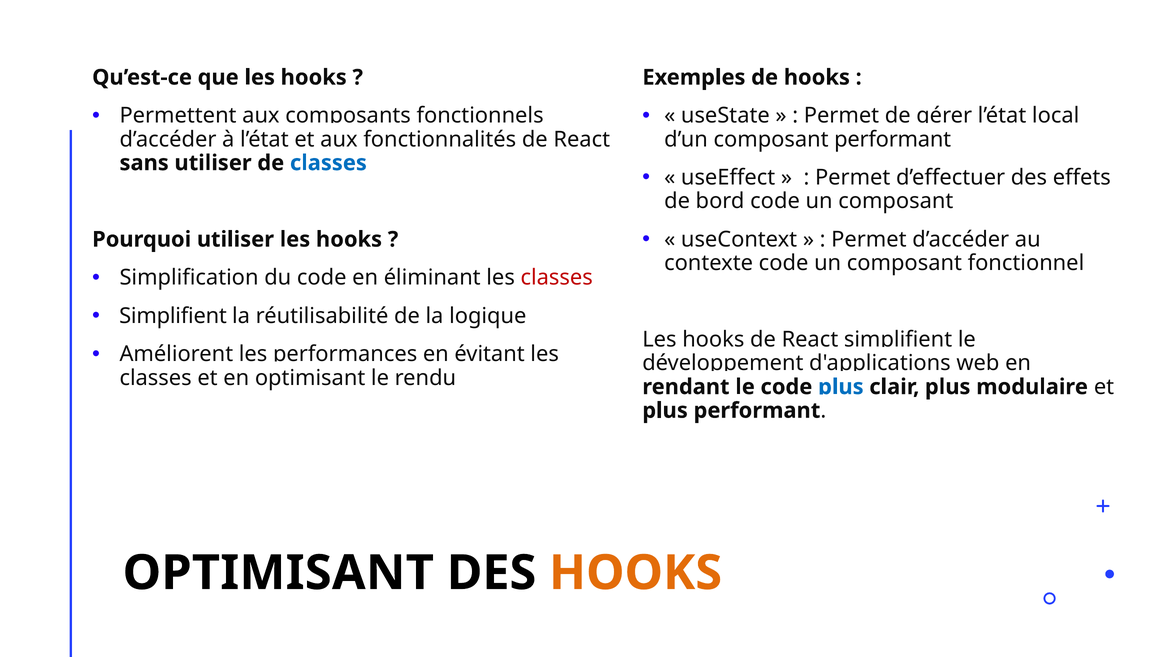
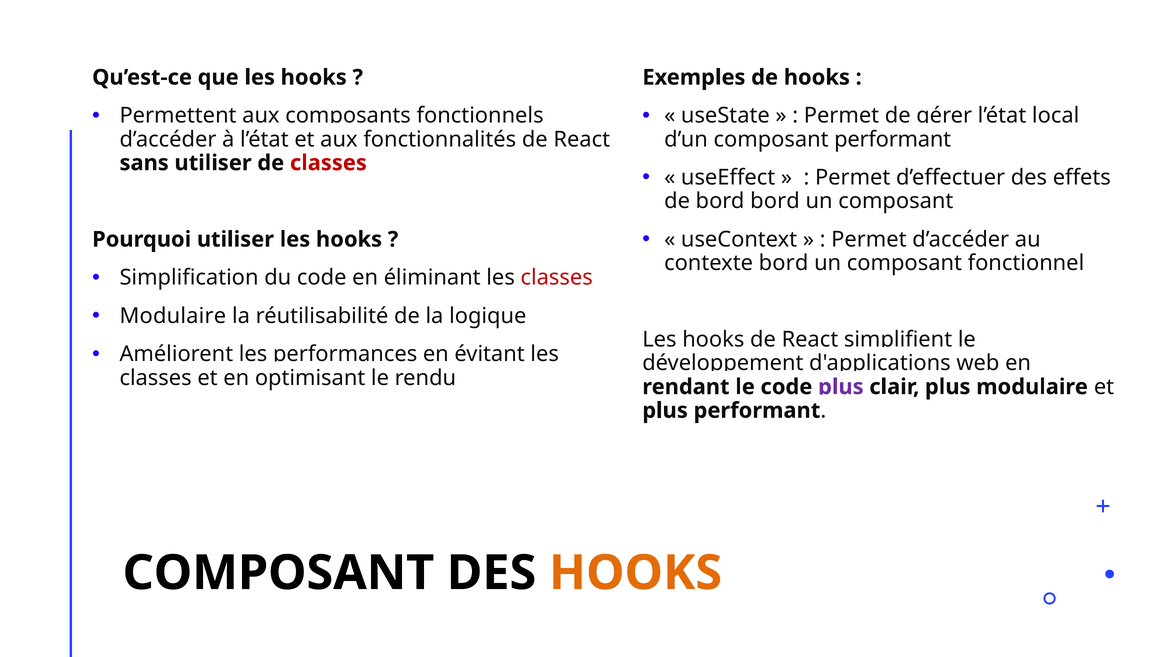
classes colour: blue -> red (328, 163)
bord code: code -> bord (775, 201)
contexte code: code -> bord (784, 263)
Simplifient: Simplifient -> Modulaire (173, 316)
plus colour: blue -> purple (841, 387)
OPTIMISANT: OPTIMISANT -> COMPOSANT (278, 573)
